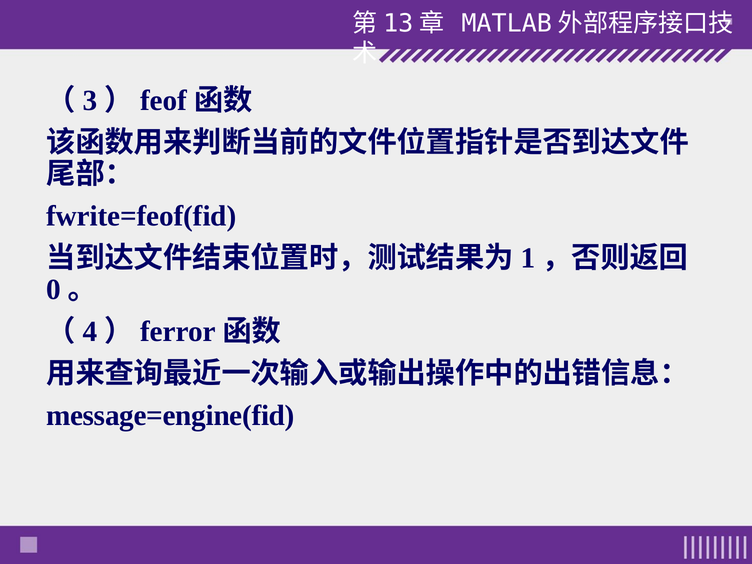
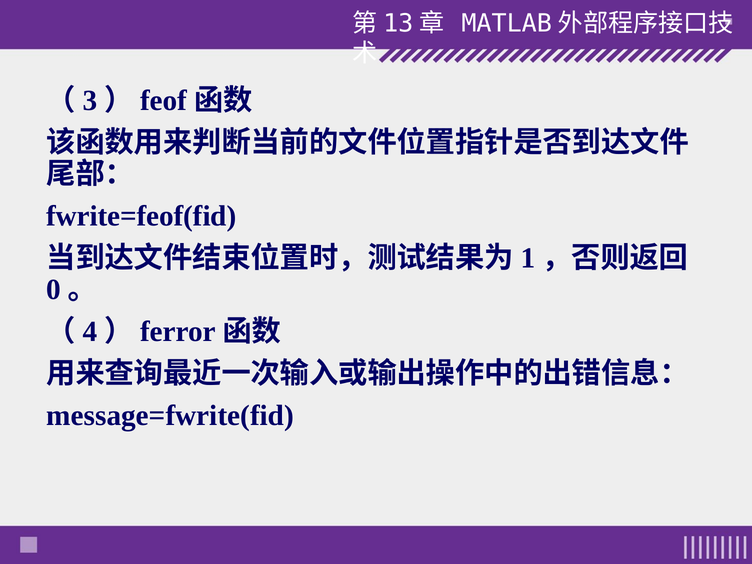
message=engine(fid: message=engine(fid -> message=fwrite(fid (170, 416)
